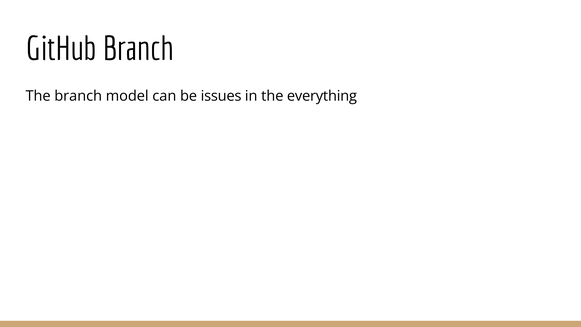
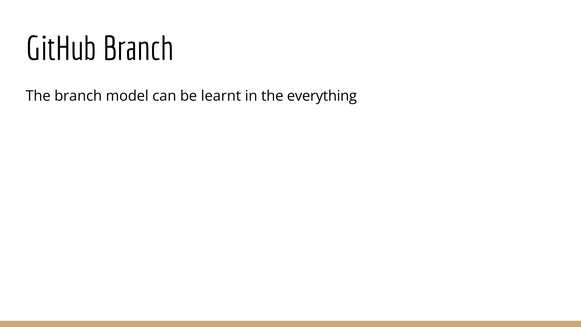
issues: issues -> learnt (221, 96)
